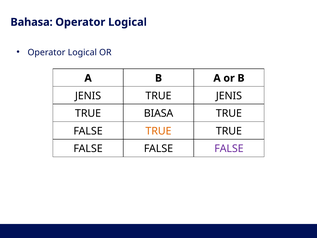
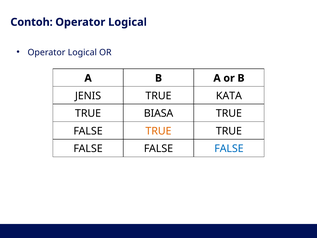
Bahasa: Bahasa -> Contoh (32, 22)
TRUE JENIS: JENIS -> KATA (229, 96)
FALSE colour: purple -> blue (229, 149)
